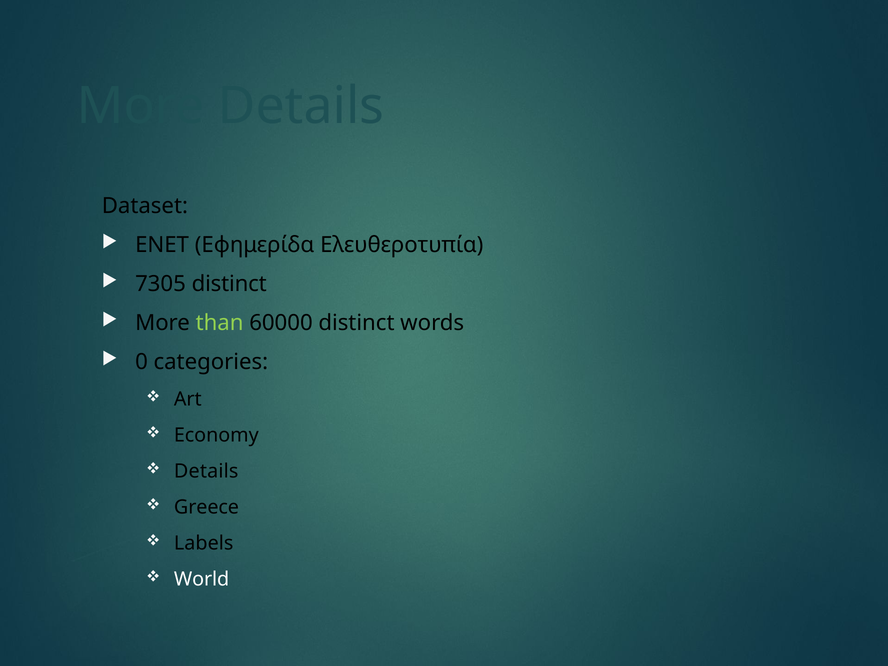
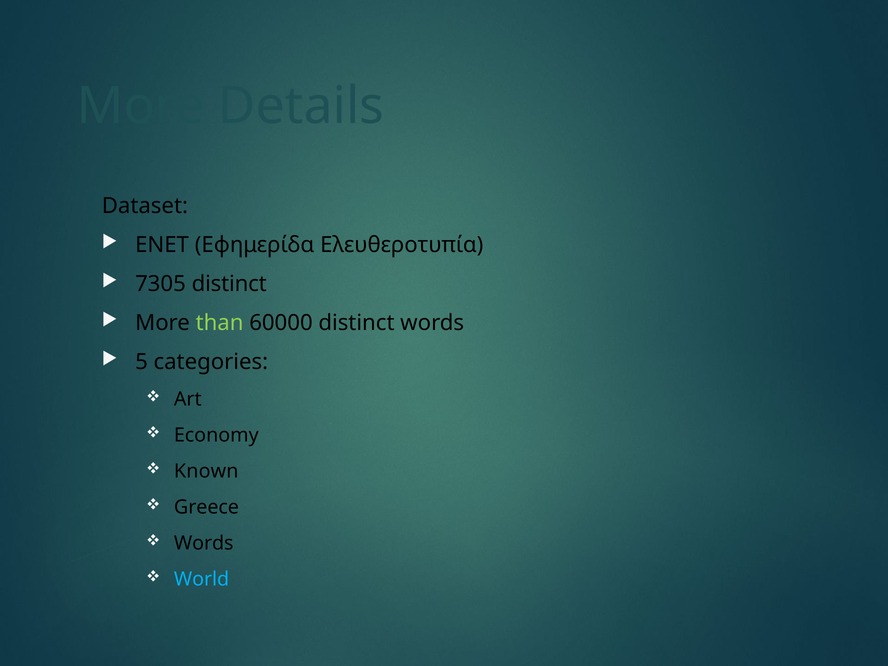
0: 0 -> 5 (142, 362)
Details: Details -> Known (206, 471)
Labels: Labels -> Words (204, 543)
World colour: white -> light blue (202, 579)
